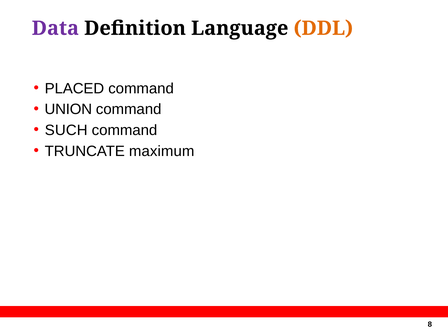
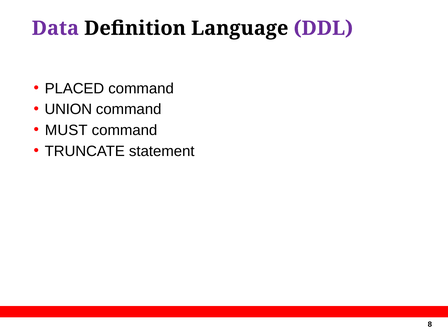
DDL colour: orange -> purple (323, 28)
SUCH: SUCH -> MUST (66, 130)
maximum: maximum -> statement (162, 151)
